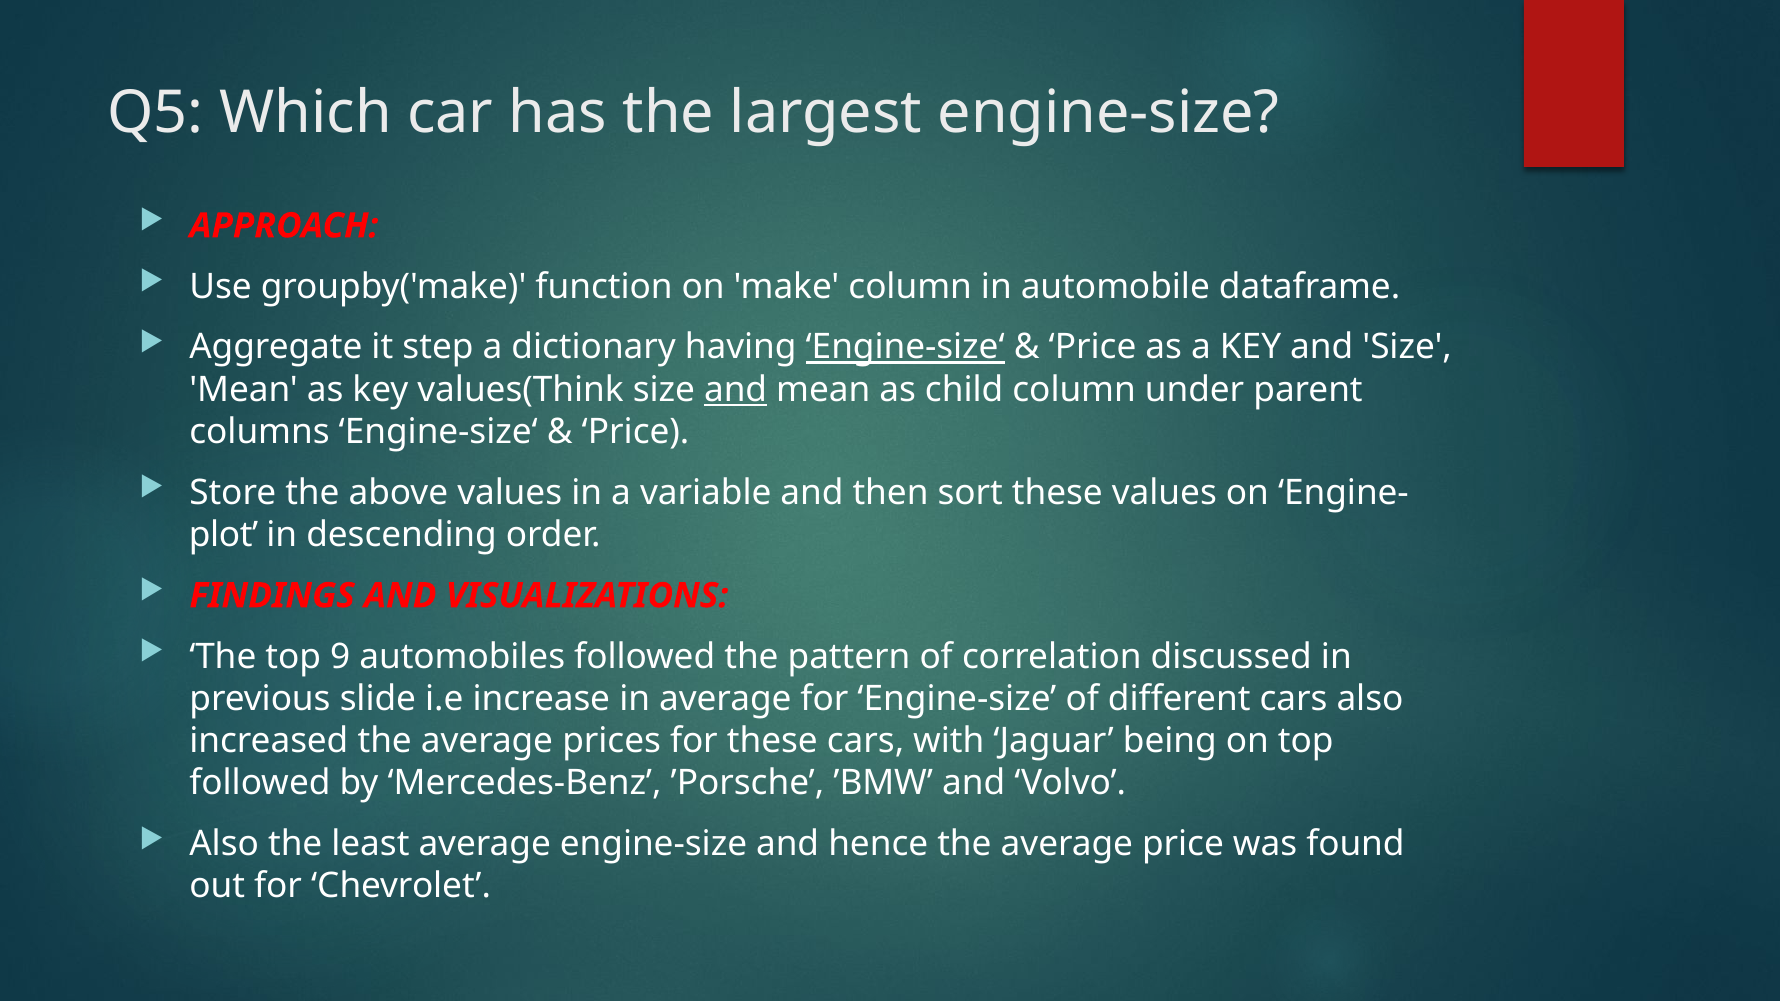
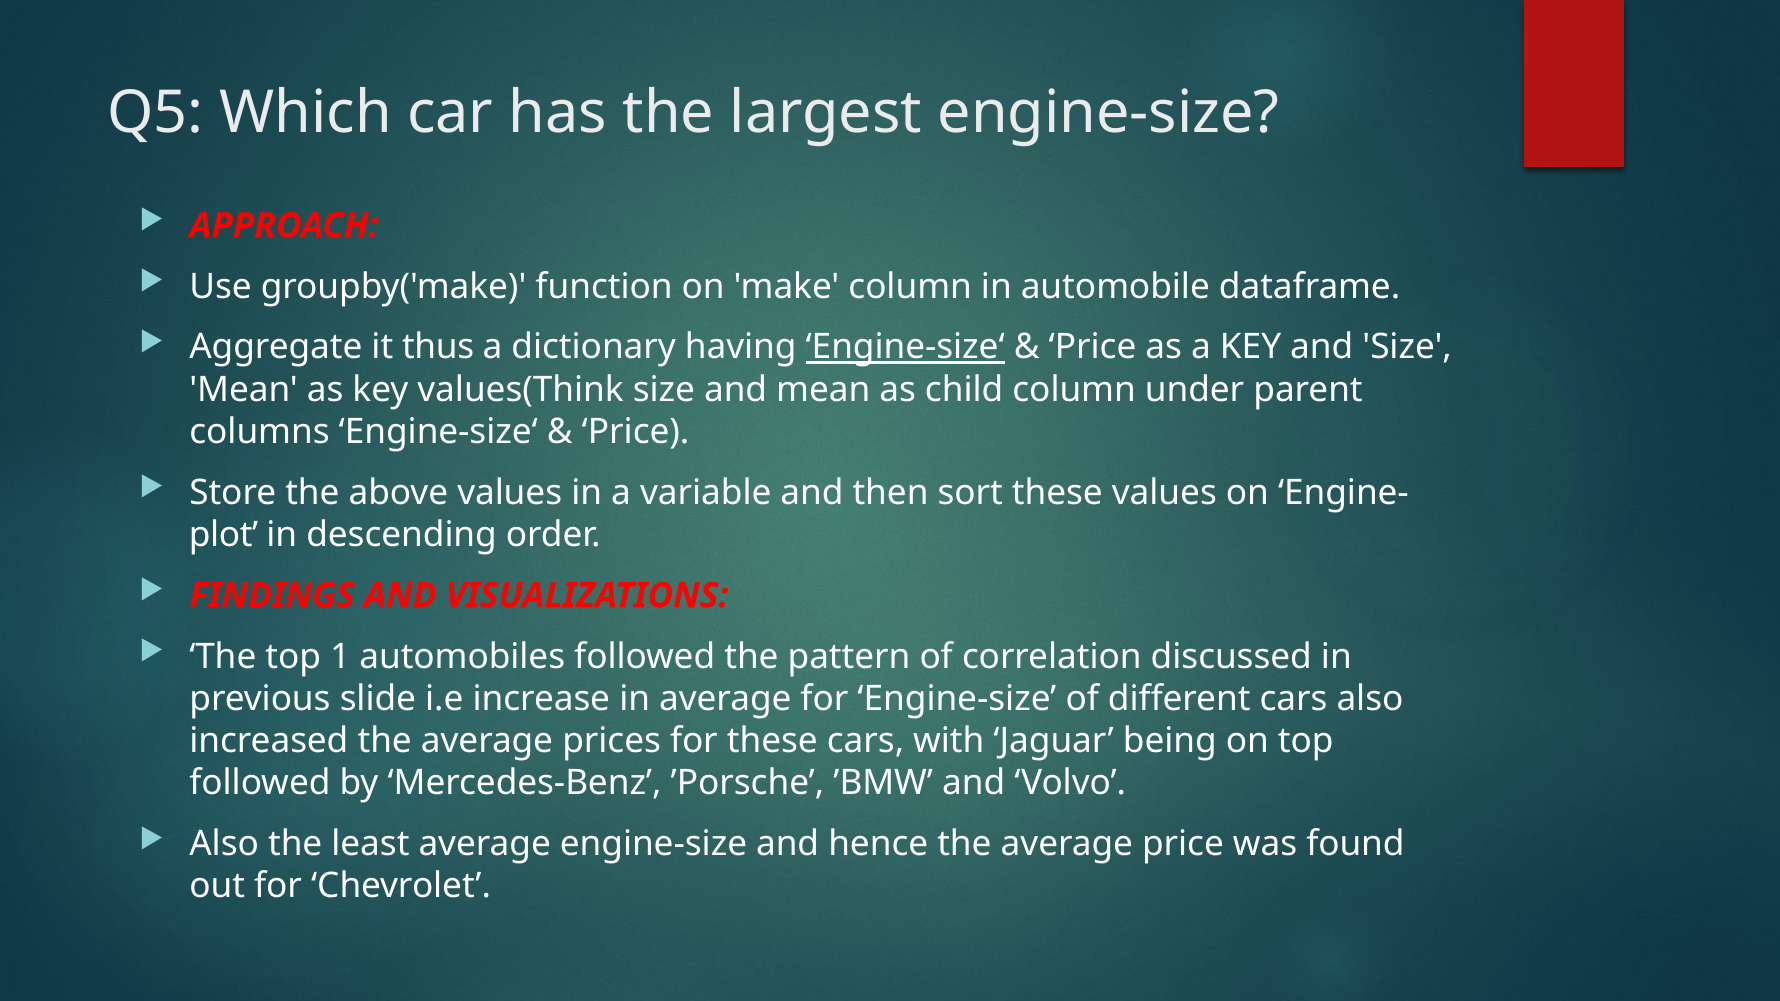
step: step -> thus (438, 347)
and underline: present -> none (736, 390)
9: 9 -> 1 (340, 657)
